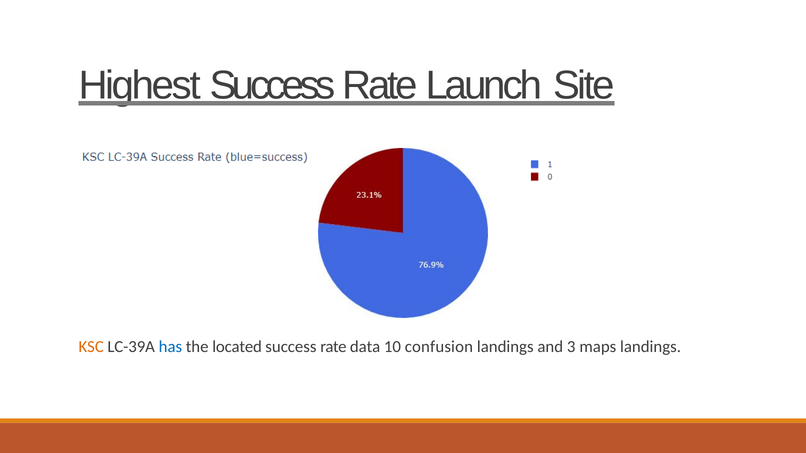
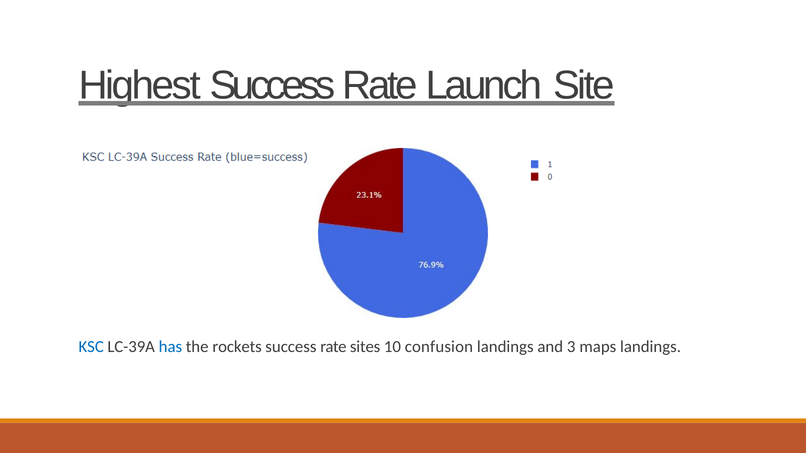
KSC colour: orange -> blue (91, 347)
located: located -> rockets (237, 347)
data: data -> sites (365, 347)
